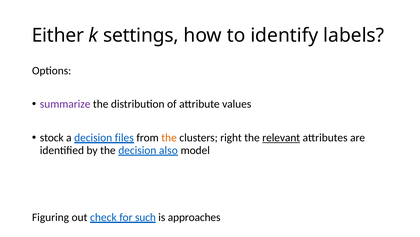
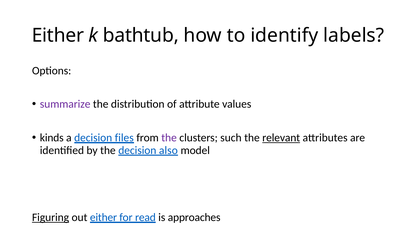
settings: settings -> bathtub (141, 35)
stock: stock -> kinds (52, 137)
the colour: orange -> purple (169, 137)
right: right -> such (231, 137)
Figuring underline: none -> present (51, 217)
out check: check -> either (103, 217)
such: such -> read (145, 217)
